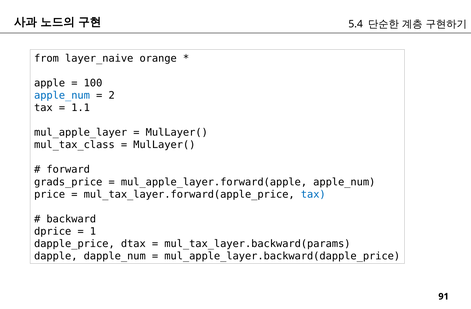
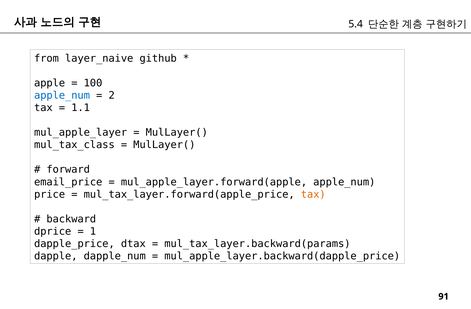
orange: orange -> github (158, 58)
grads_price: grads_price -> email_price (68, 182)
tax colour: blue -> orange (313, 195)
